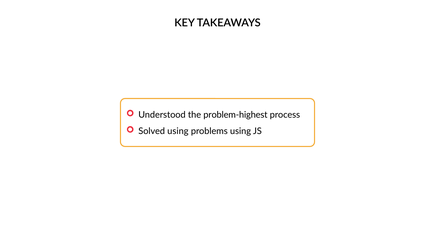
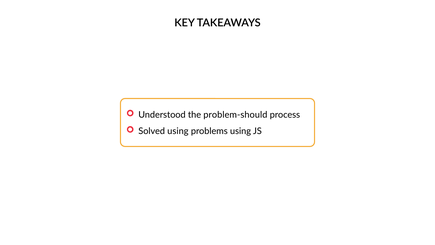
problem-highest: problem-highest -> problem-should (235, 115)
